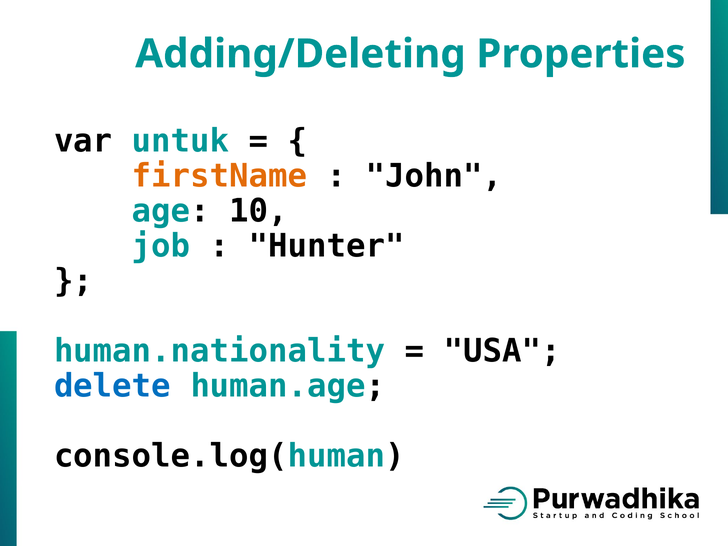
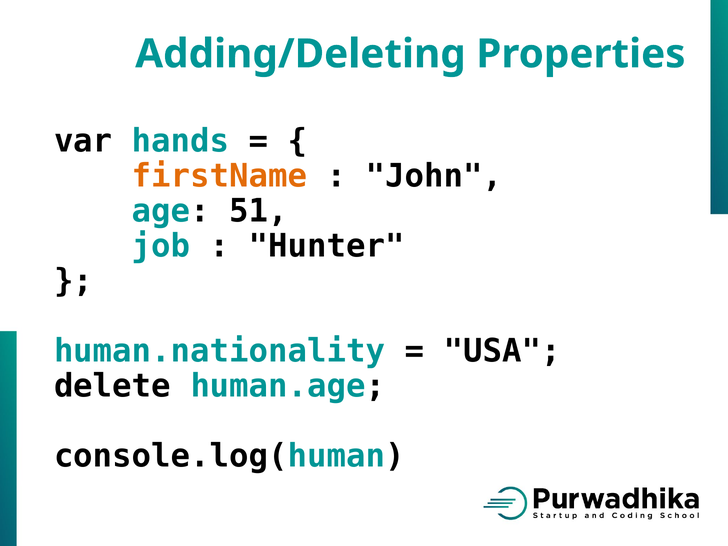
untuk: untuk -> hands (181, 141)
10: 10 -> 51 (259, 211)
delete colour: blue -> black (112, 386)
